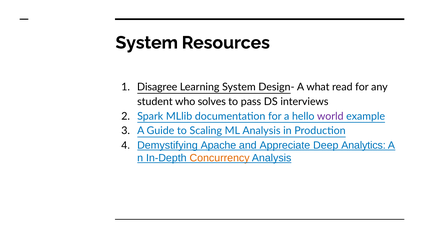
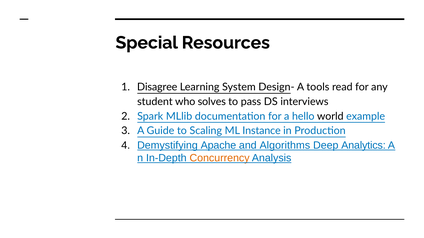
System: System -> Special (147, 43)
what: what -> tools (318, 87)
world colour: purple -> black (330, 116)
ML Analysis: Analysis -> Instance (262, 131)
Appreciate: Appreciate -> Algorithms (285, 146)
